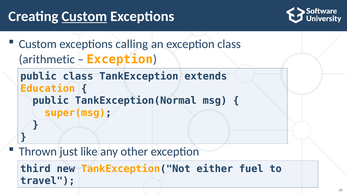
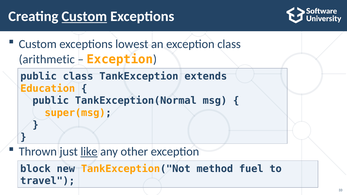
calling: calling -> lowest (132, 44)
like underline: none -> present (89, 152)
third: third -> block (35, 169)
either: either -> method (215, 169)
